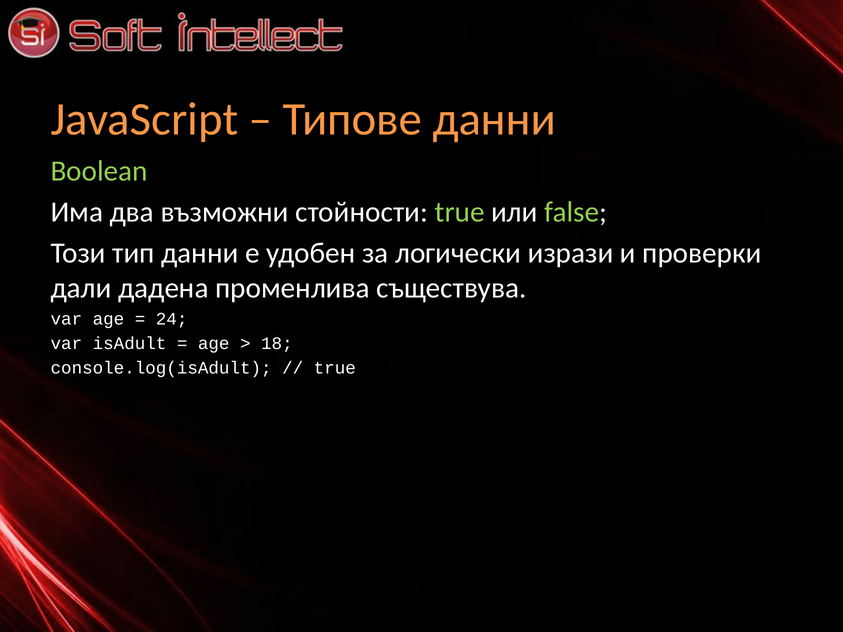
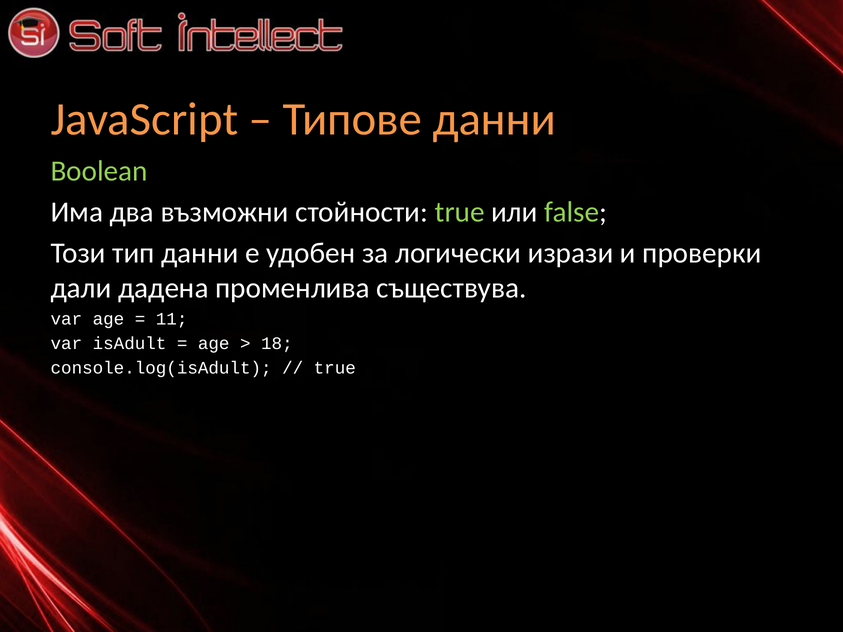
24: 24 -> 11 (172, 319)
